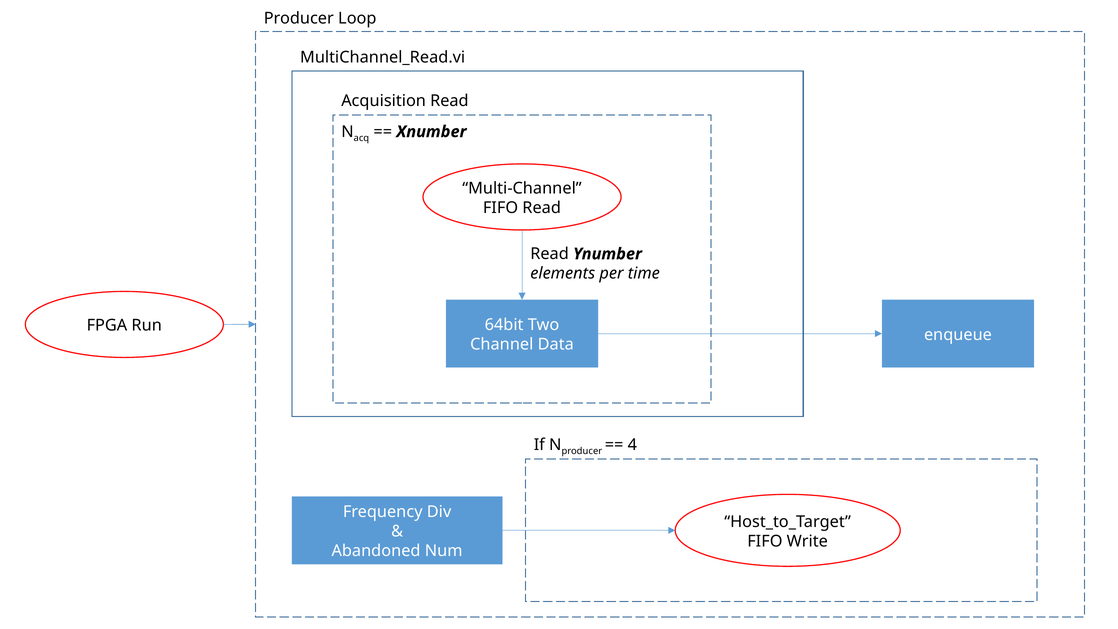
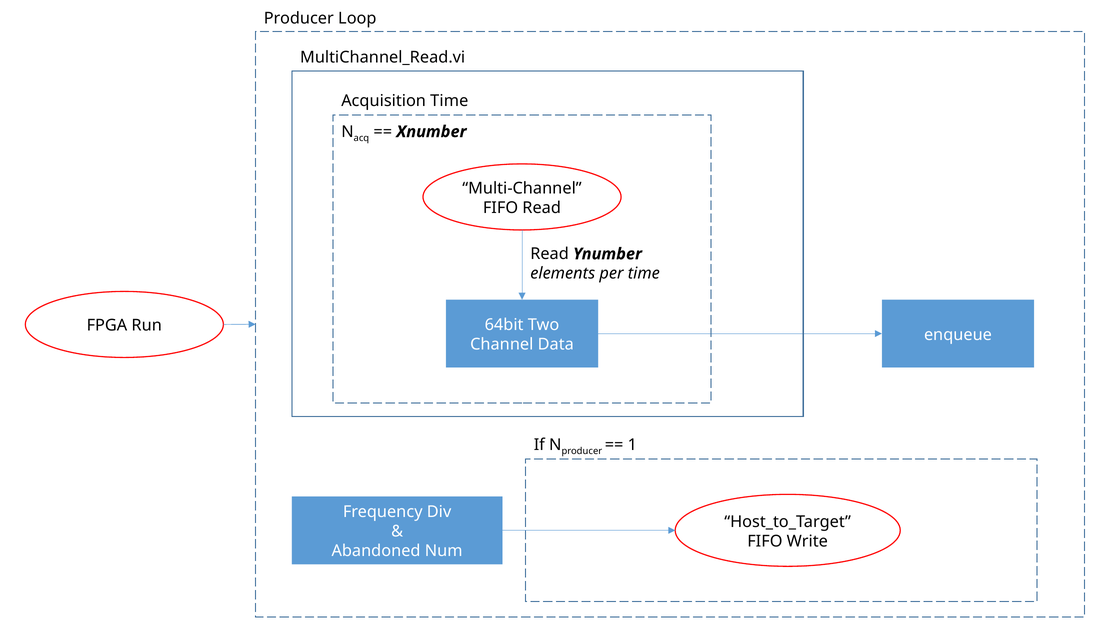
Acquisition Read: Read -> Time (449, 101)
4: 4 -> 1 (632, 445)
